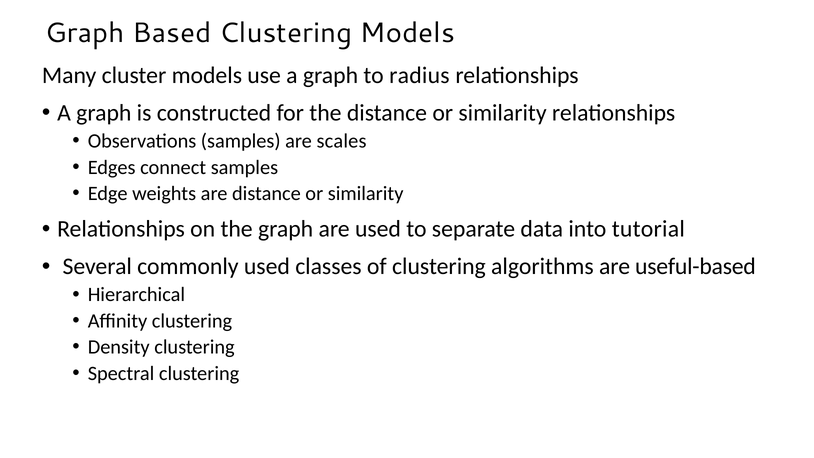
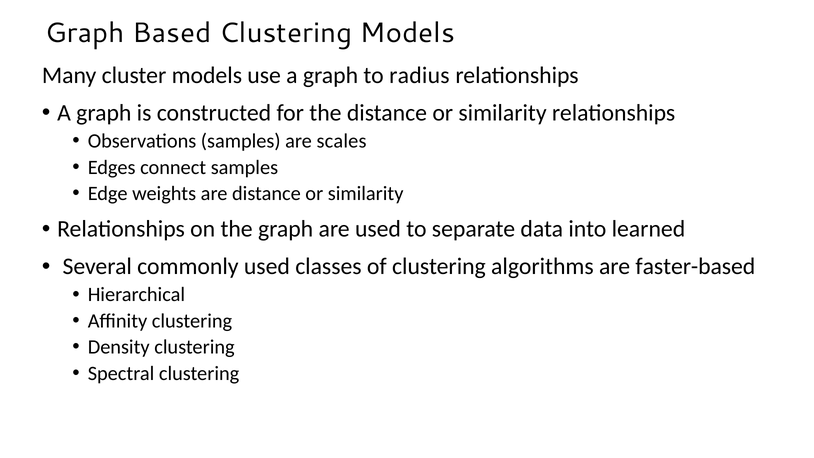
tutorial: tutorial -> learned (648, 229)
useful-based: useful-based -> faster-based (695, 267)
